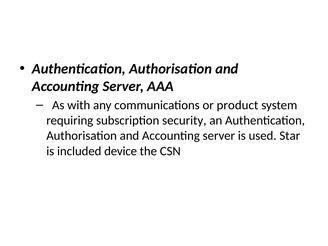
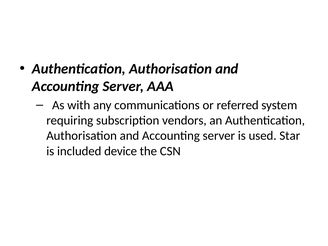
product: product -> referred (238, 105)
security: security -> vendors (184, 120)
